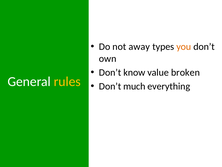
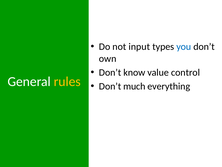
away: away -> input (139, 47)
you colour: orange -> blue (184, 47)
broken: broken -> control (186, 72)
